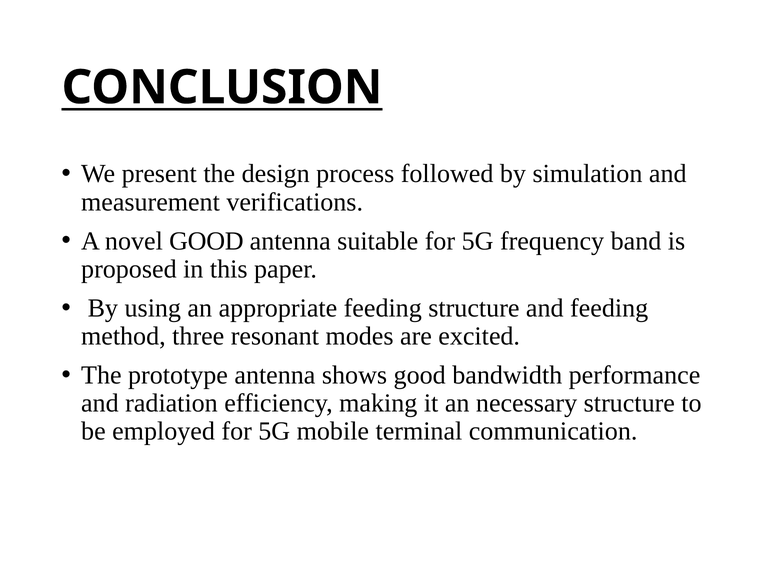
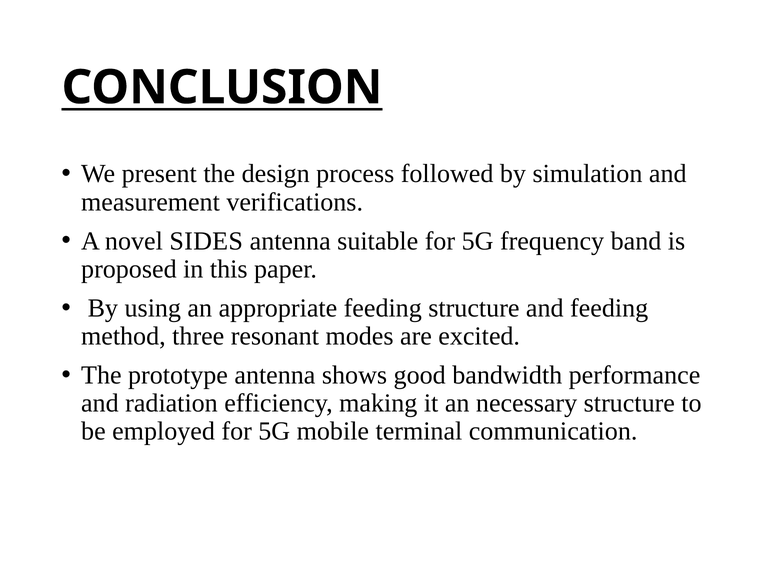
novel GOOD: GOOD -> SIDES (206, 241)
